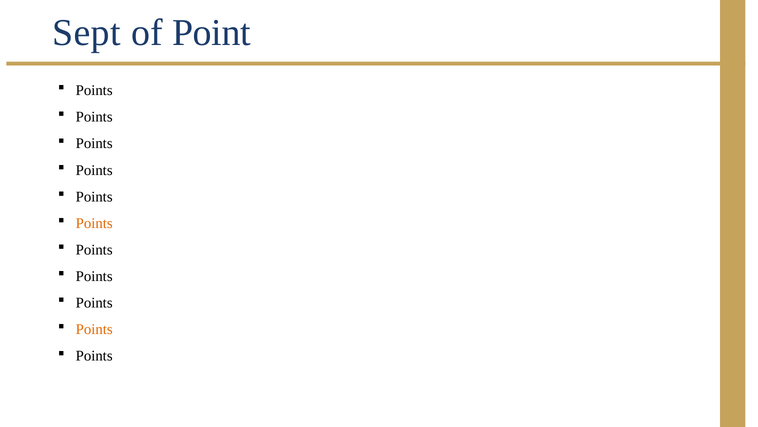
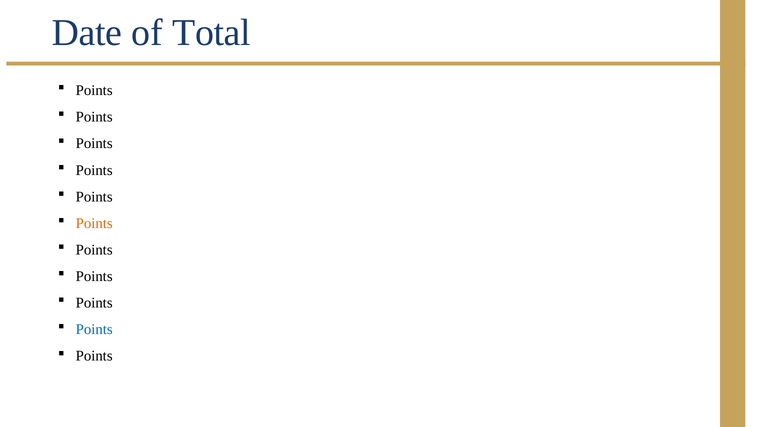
Sept: Sept -> Date (87, 33)
Point: Point -> Total (211, 33)
Points colour: orange -> blue (94, 329)
